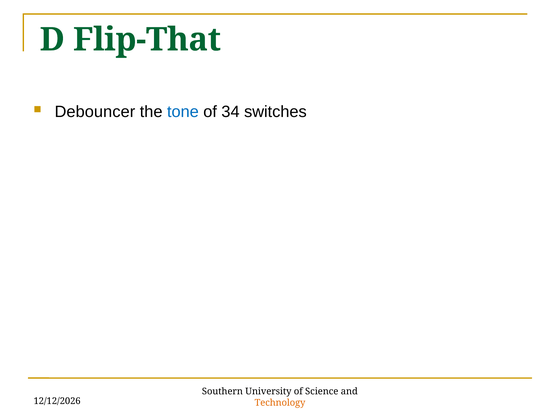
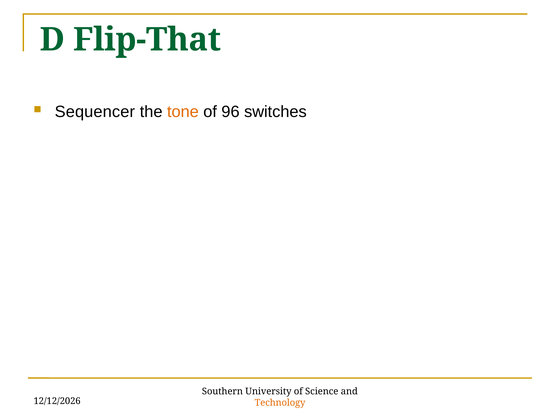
Debouncer: Debouncer -> Sequencer (95, 112)
tone colour: blue -> orange (183, 112)
34: 34 -> 96 (230, 112)
